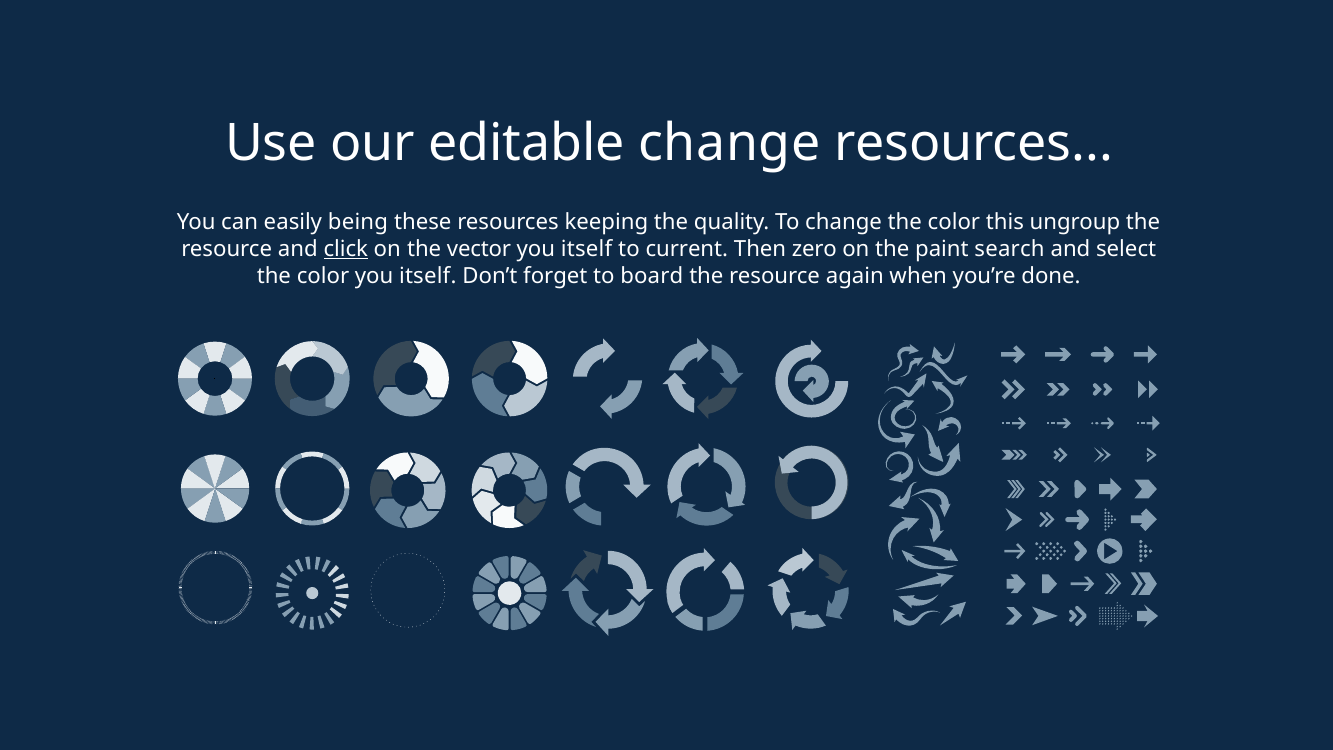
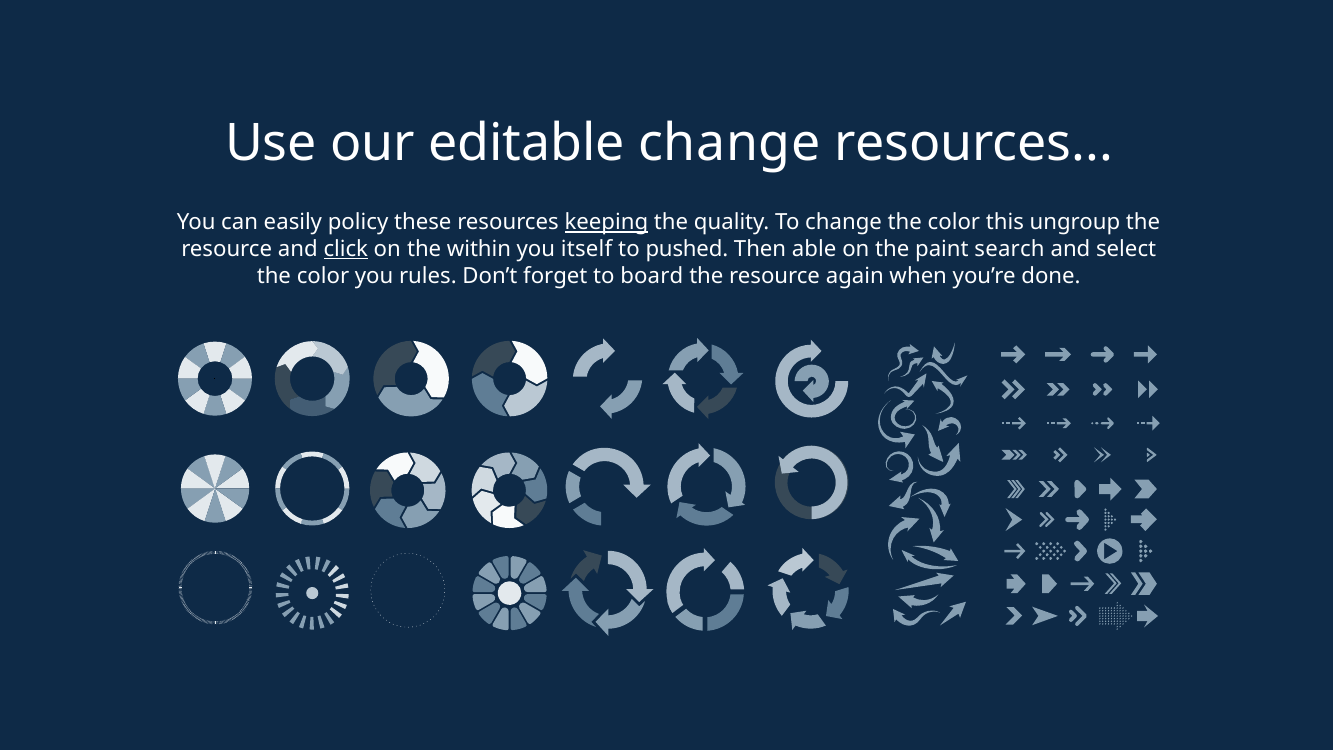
being: being -> policy (358, 223)
keeping underline: none -> present (606, 223)
vector: vector -> within (479, 249)
current: current -> pushed (687, 249)
zero: zero -> able (814, 249)
color you itself: itself -> rules (428, 276)
